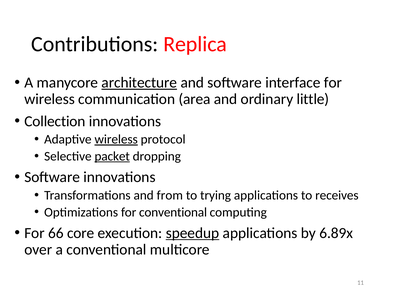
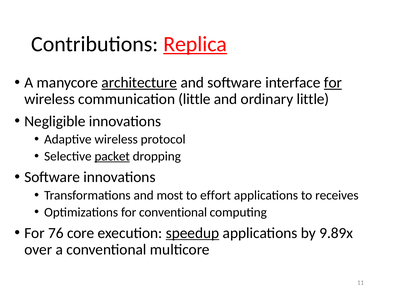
Replica underline: none -> present (195, 44)
for underline: none -> present (333, 83)
communication area: area -> little (195, 99)
Collection: Collection -> Negligible (55, 121)
wireless underline: present -> none (116, 139)
from: from -> most (170, 195)
trying: trying -> effort (216, 195)
66: 66 -> 76 (56, 233)
6.89x: 6.89x -> 9.89x (336, 233)
